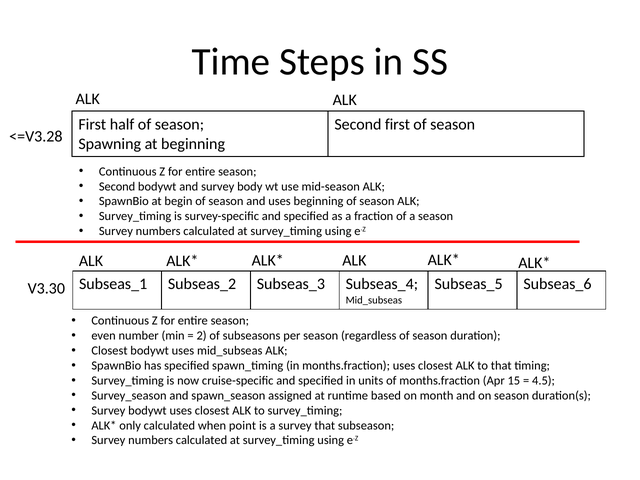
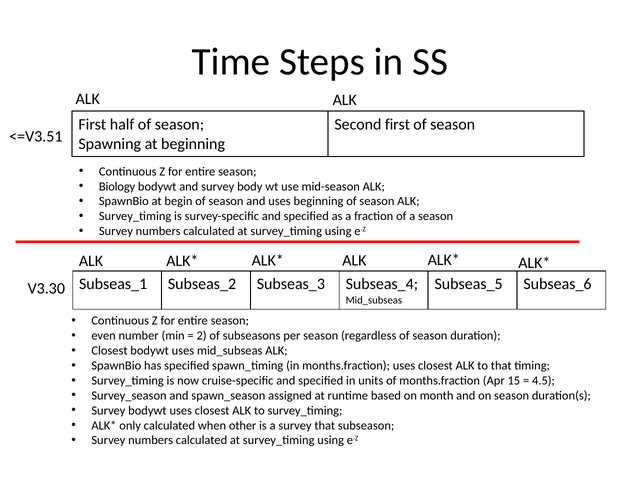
<=V3.28: <=V3.28 -> <=V3.51 (36, 137)
Second: Second -> Biology (117, 186)
point: point -> other (243, 425)
